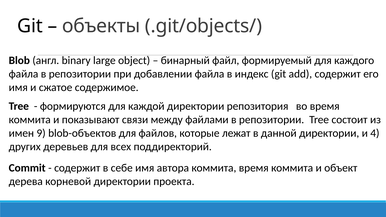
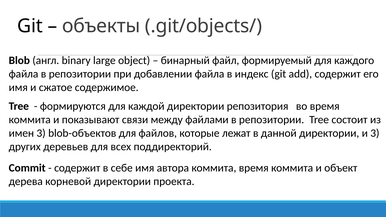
имен 9: 9 -> 3 (41, 133)
и 4: 4 -> 3 (375, 133)
